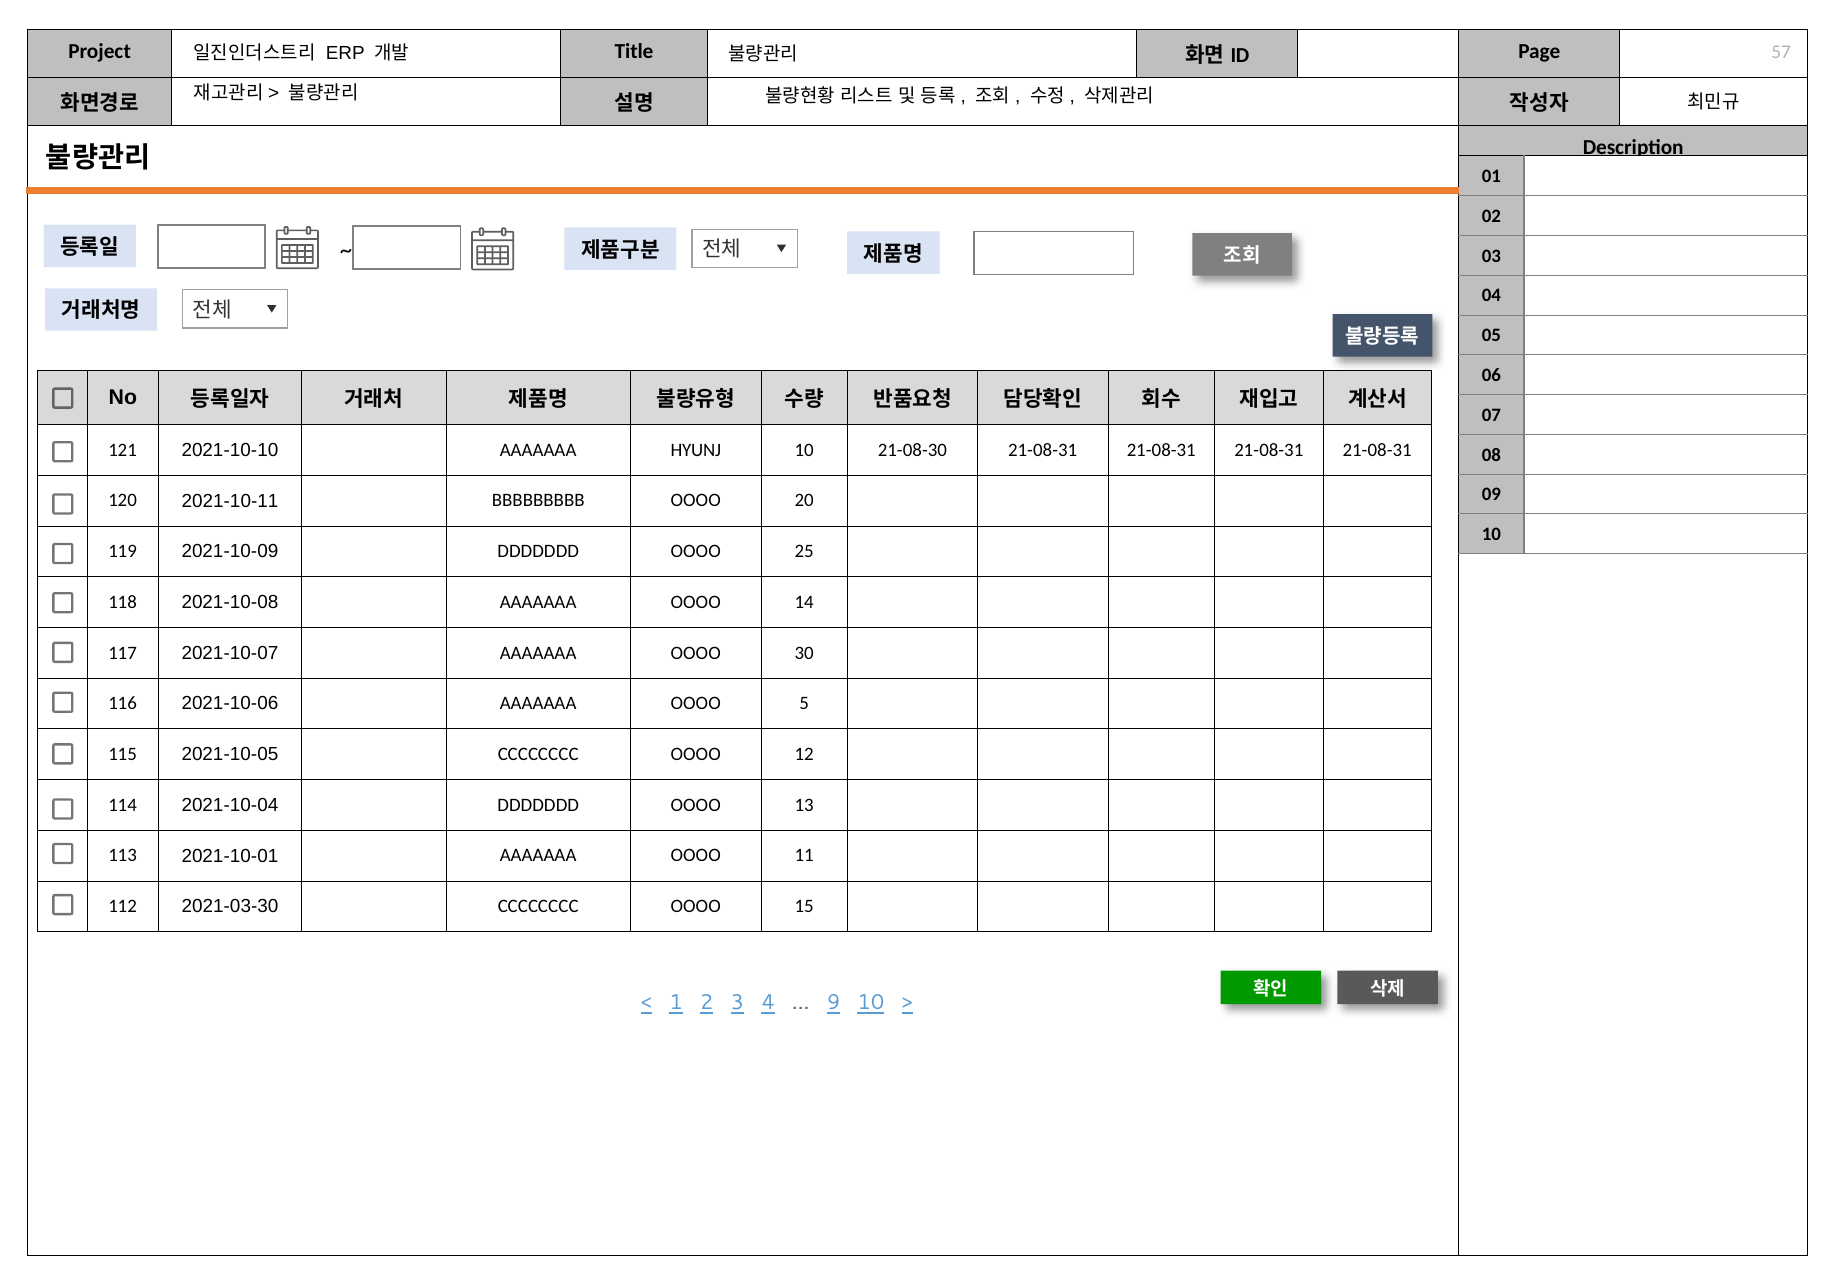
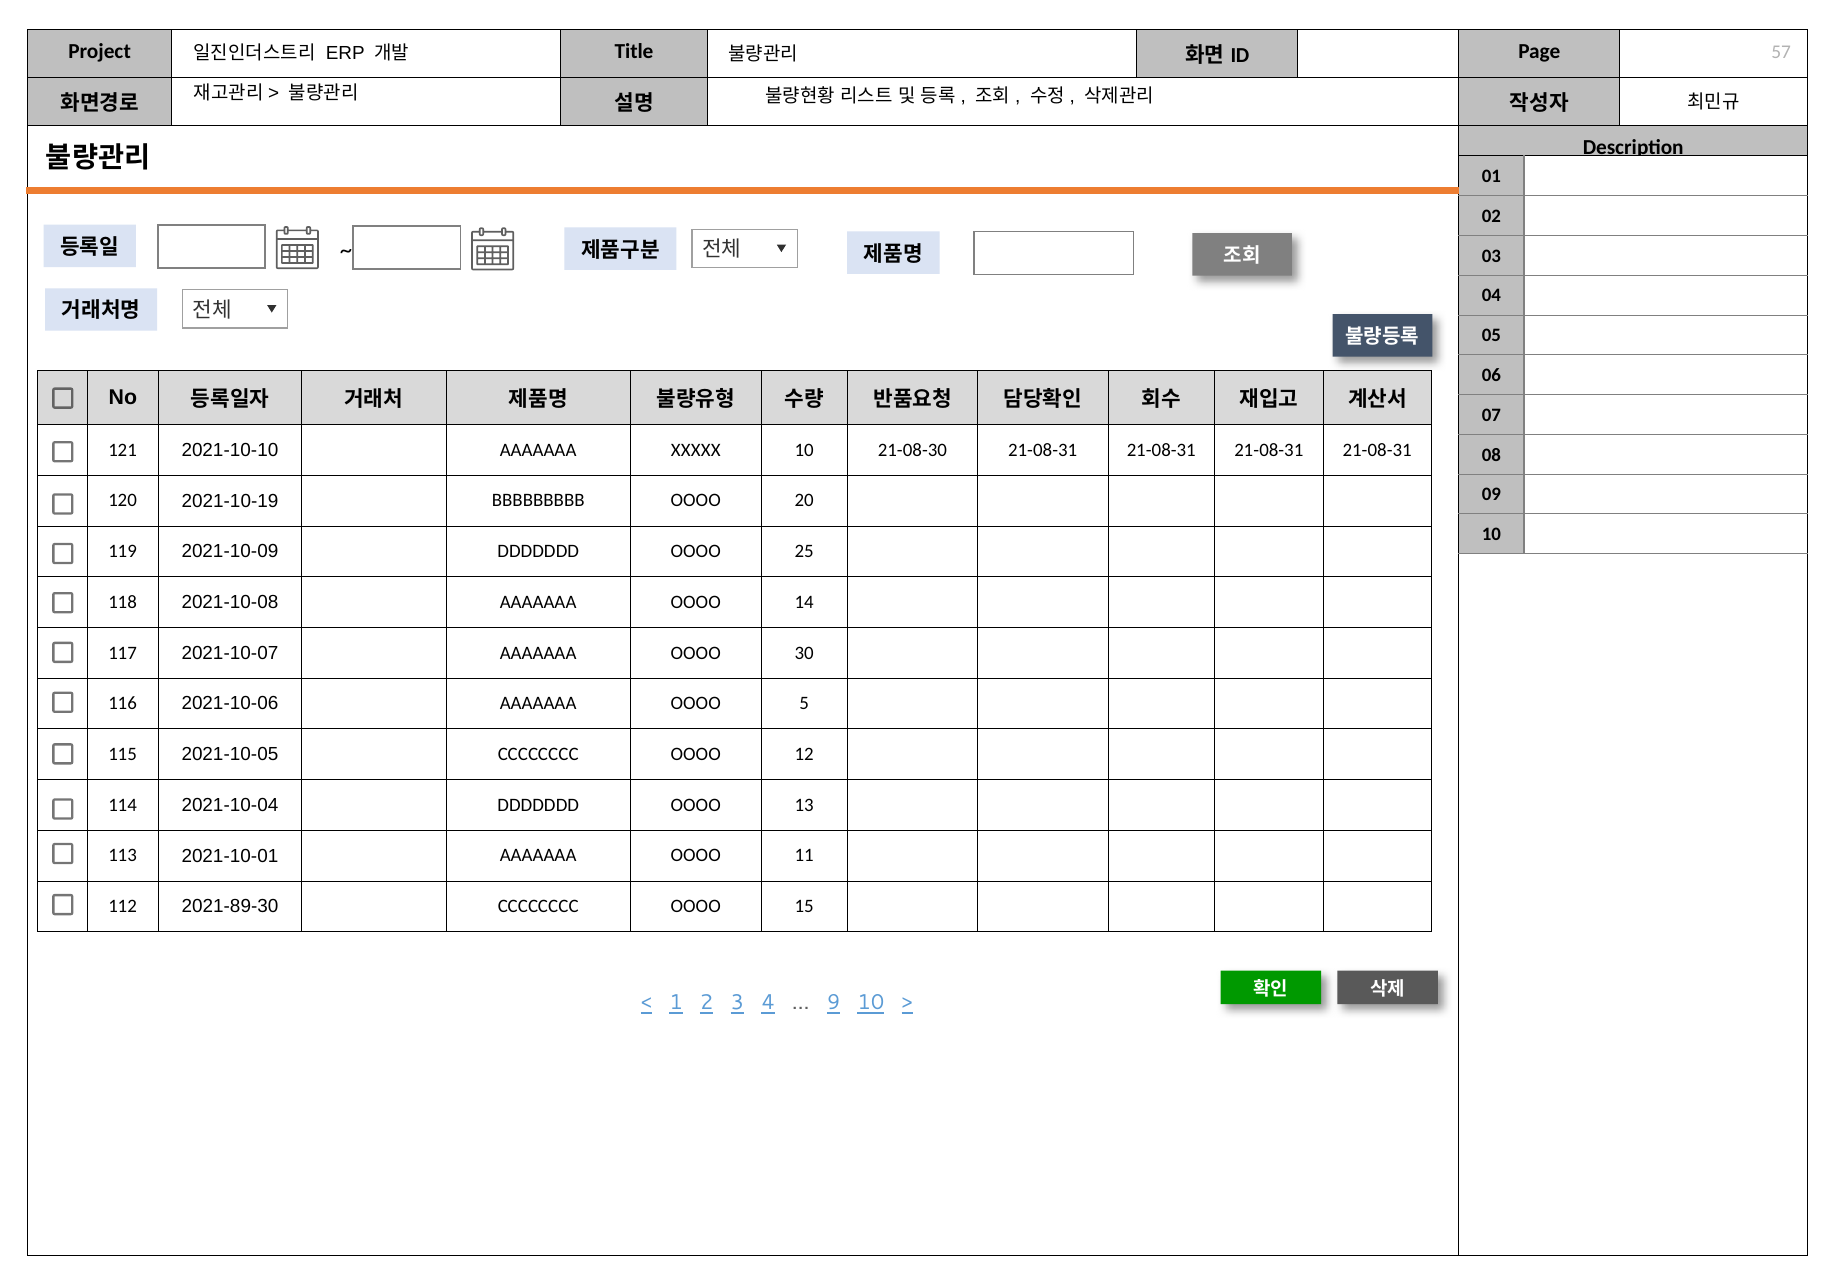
HYUNJ: HYUNJ -> XXXXX (696, 450)
2021-10-11: 2021-10-11 -> 2021-10-19 (230, 501)
2021-03-30: 2021-03-30 -> 2021-89-30 (230, 906)
